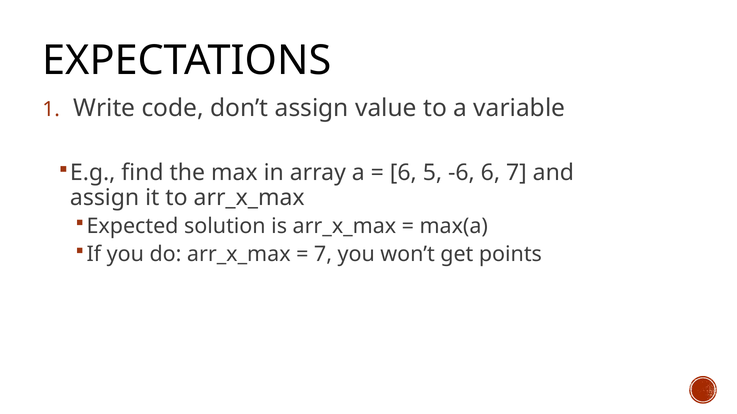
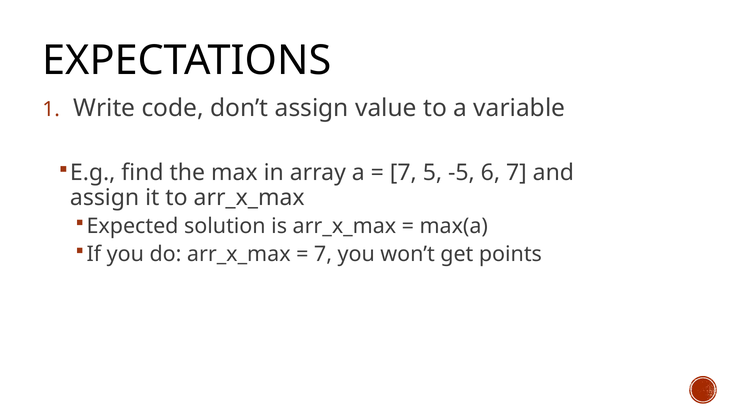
6: 6 -> 7 (403, 173)
-6: -6 -> -5 (461, 173)
